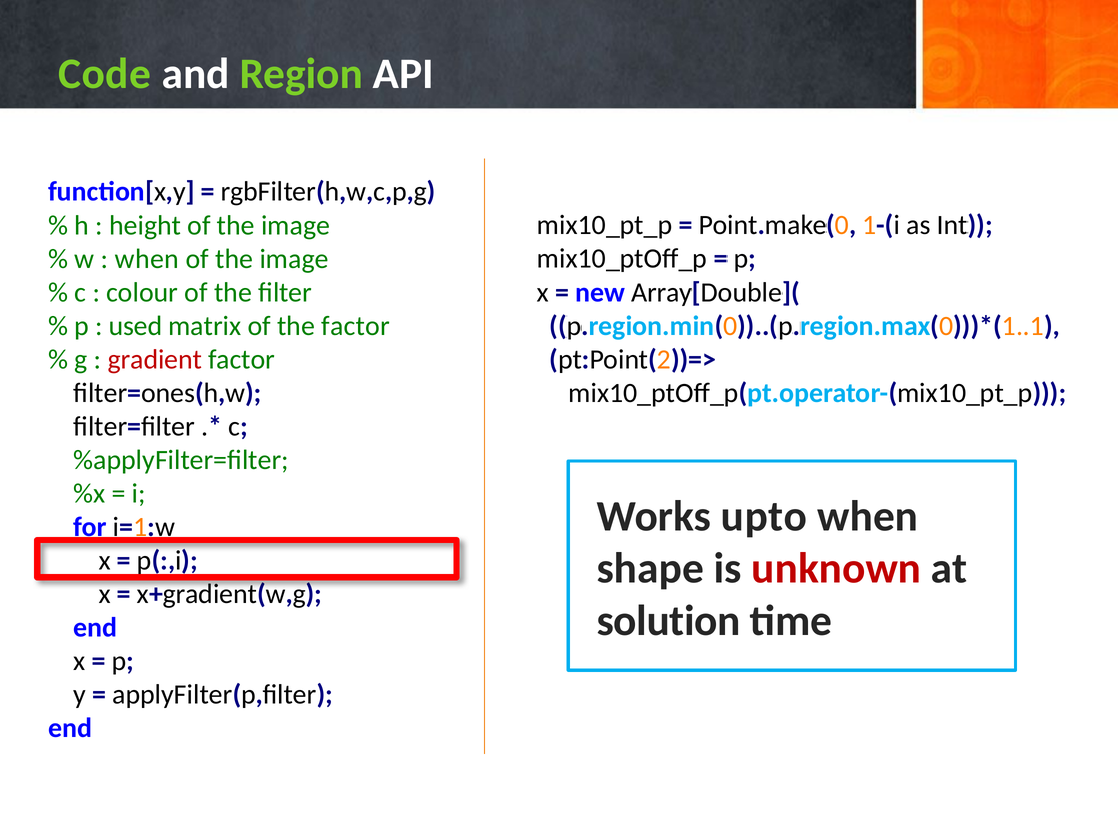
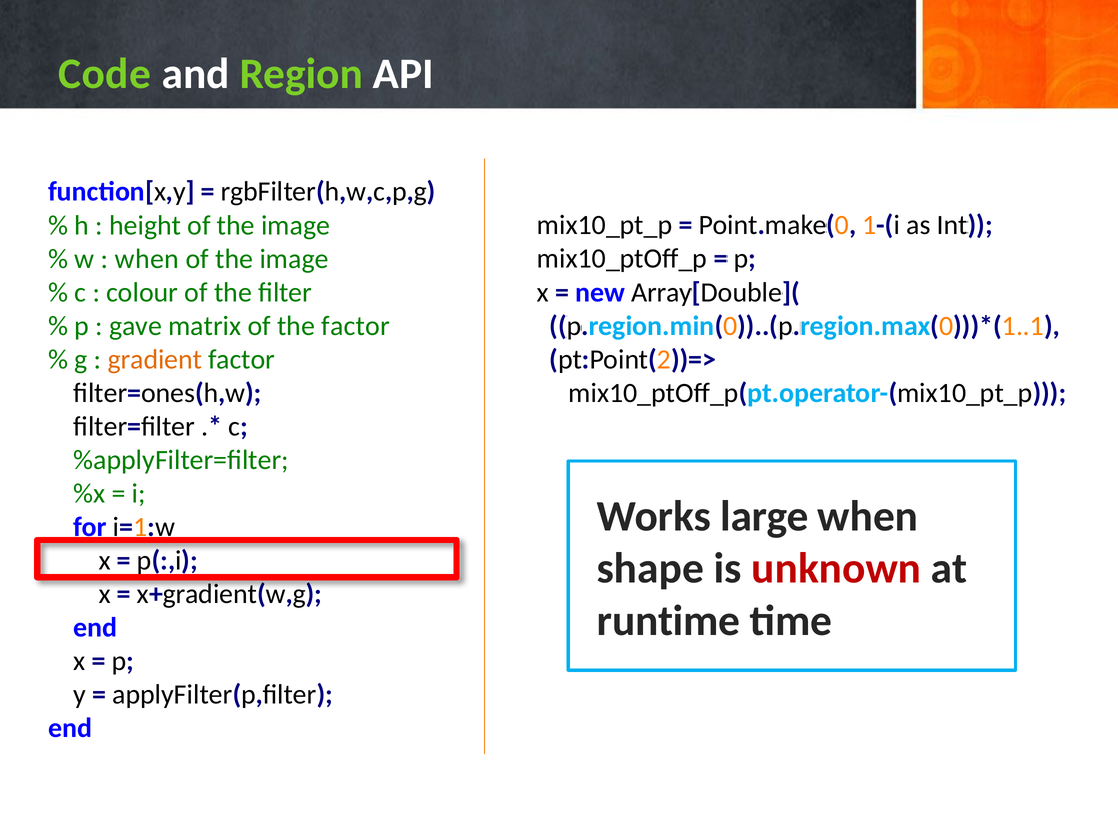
used: used -> gave (135, 326)
gradient colour: red -> orange (155, 360)
upto: upto -> large (764, 517)
solution: solution -> runtime (669, 621)
